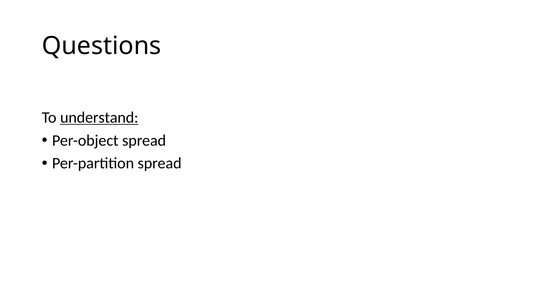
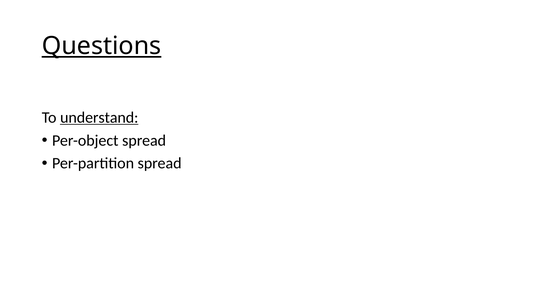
Questions underline: none -> present (102, 46)
